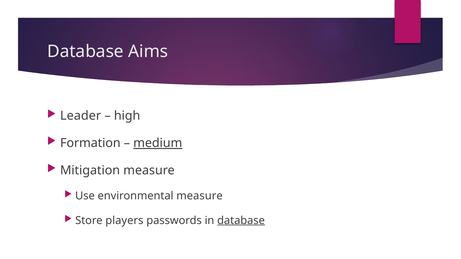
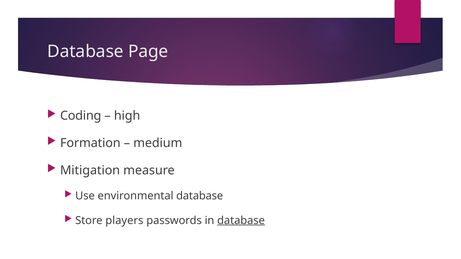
Aims: Aims -> Page (148, 51)
Leader: Leader -> Coding (81, 116)
medium underline: present -> none (158, 143)
environmental measure: measure -> database (200, 196)
